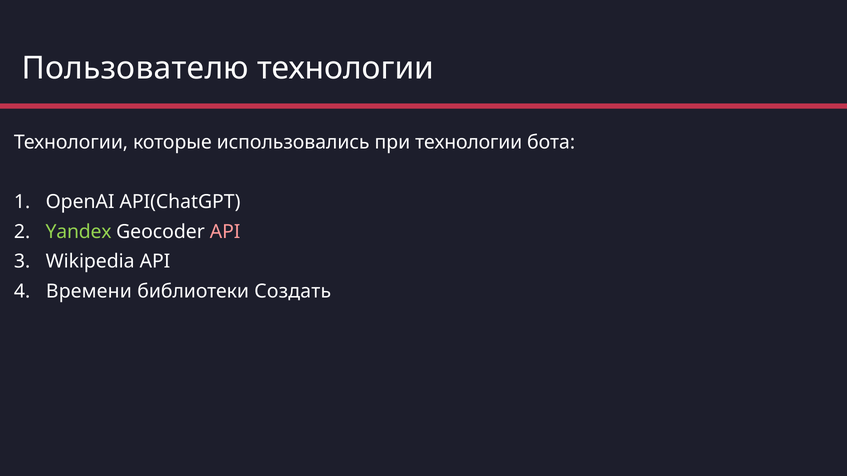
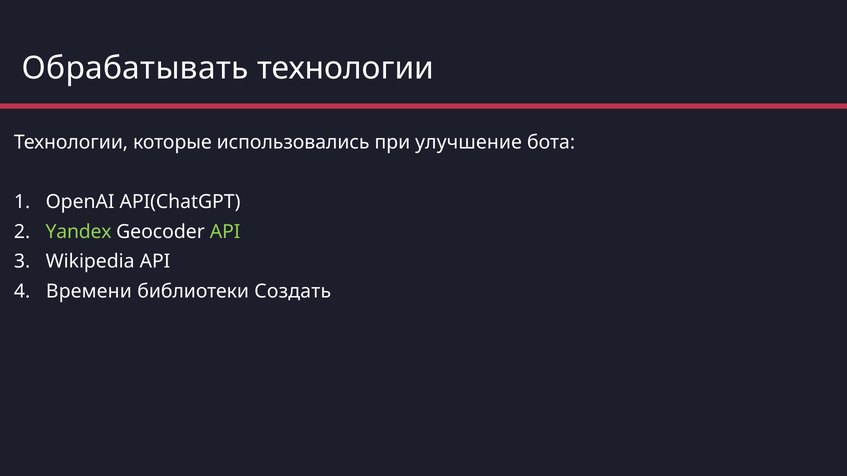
Пользователю: Пользователю -> Обрабатывать (135, 68)
при технологии: технологии -> улучшение (469, 143)
API colour: pink -> light green (225, 232)
